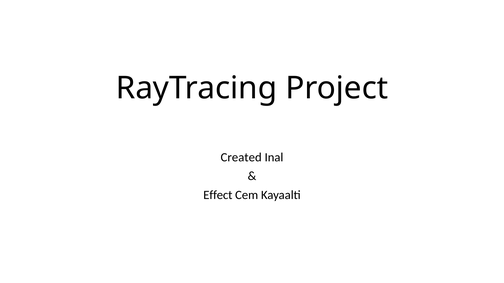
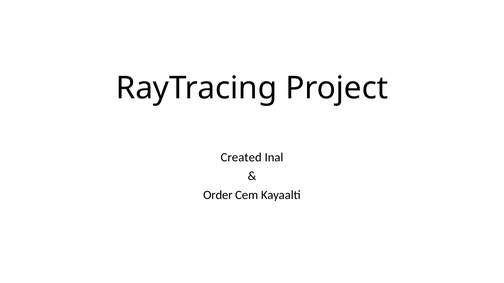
Effect: Effect -> Order (218, 195)
